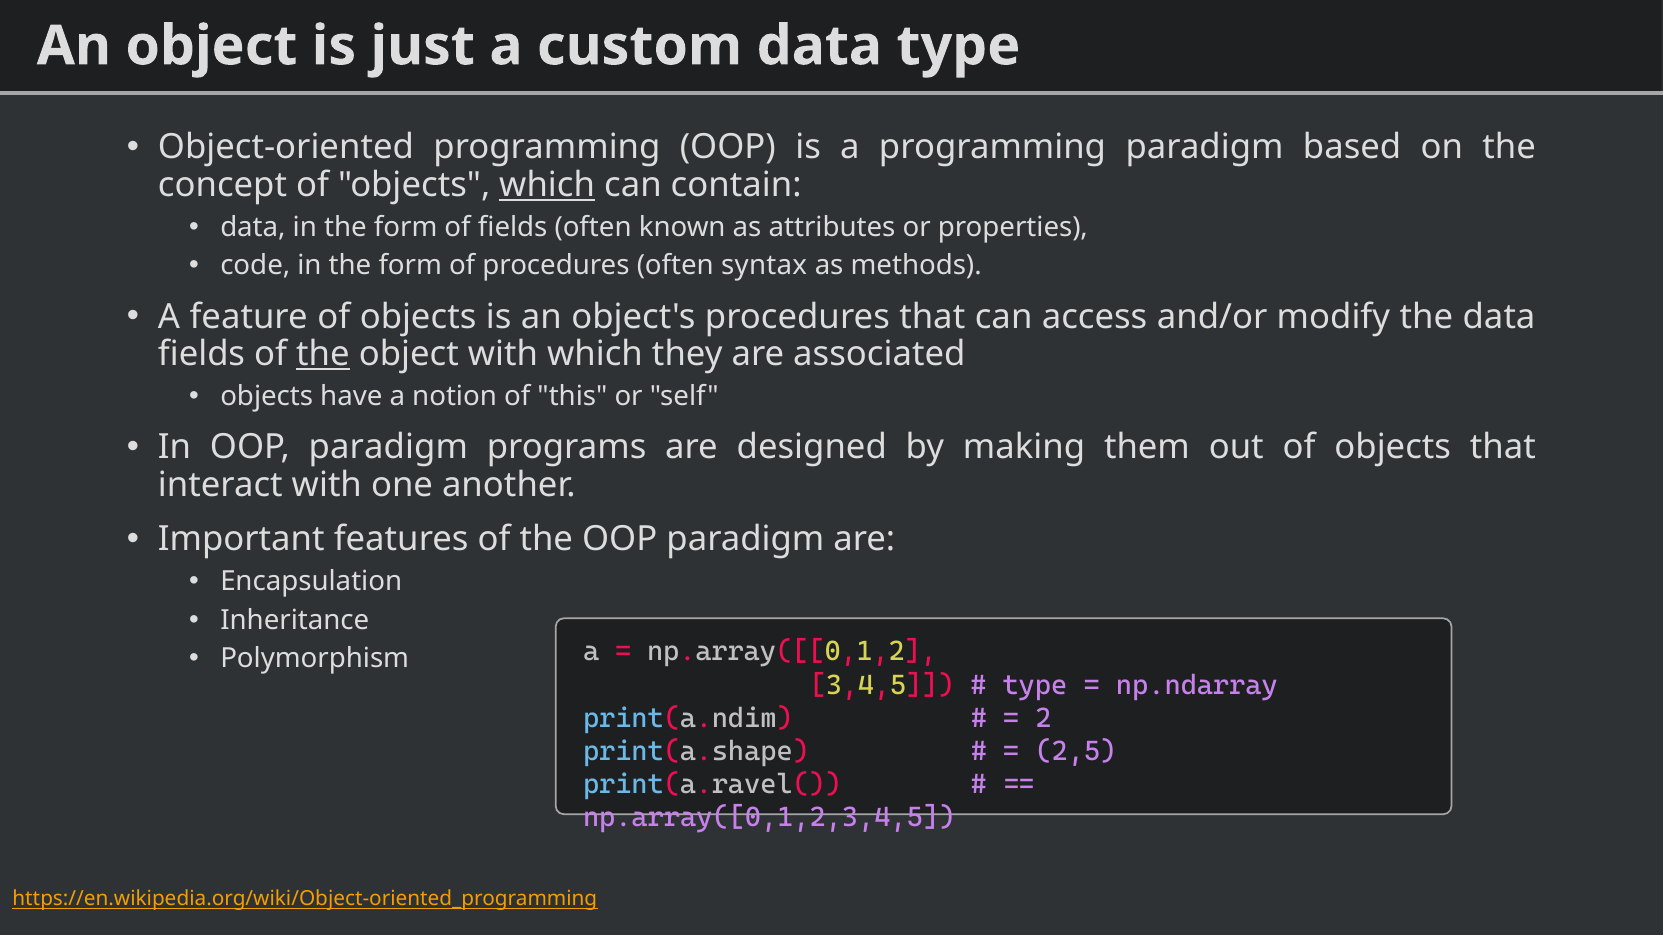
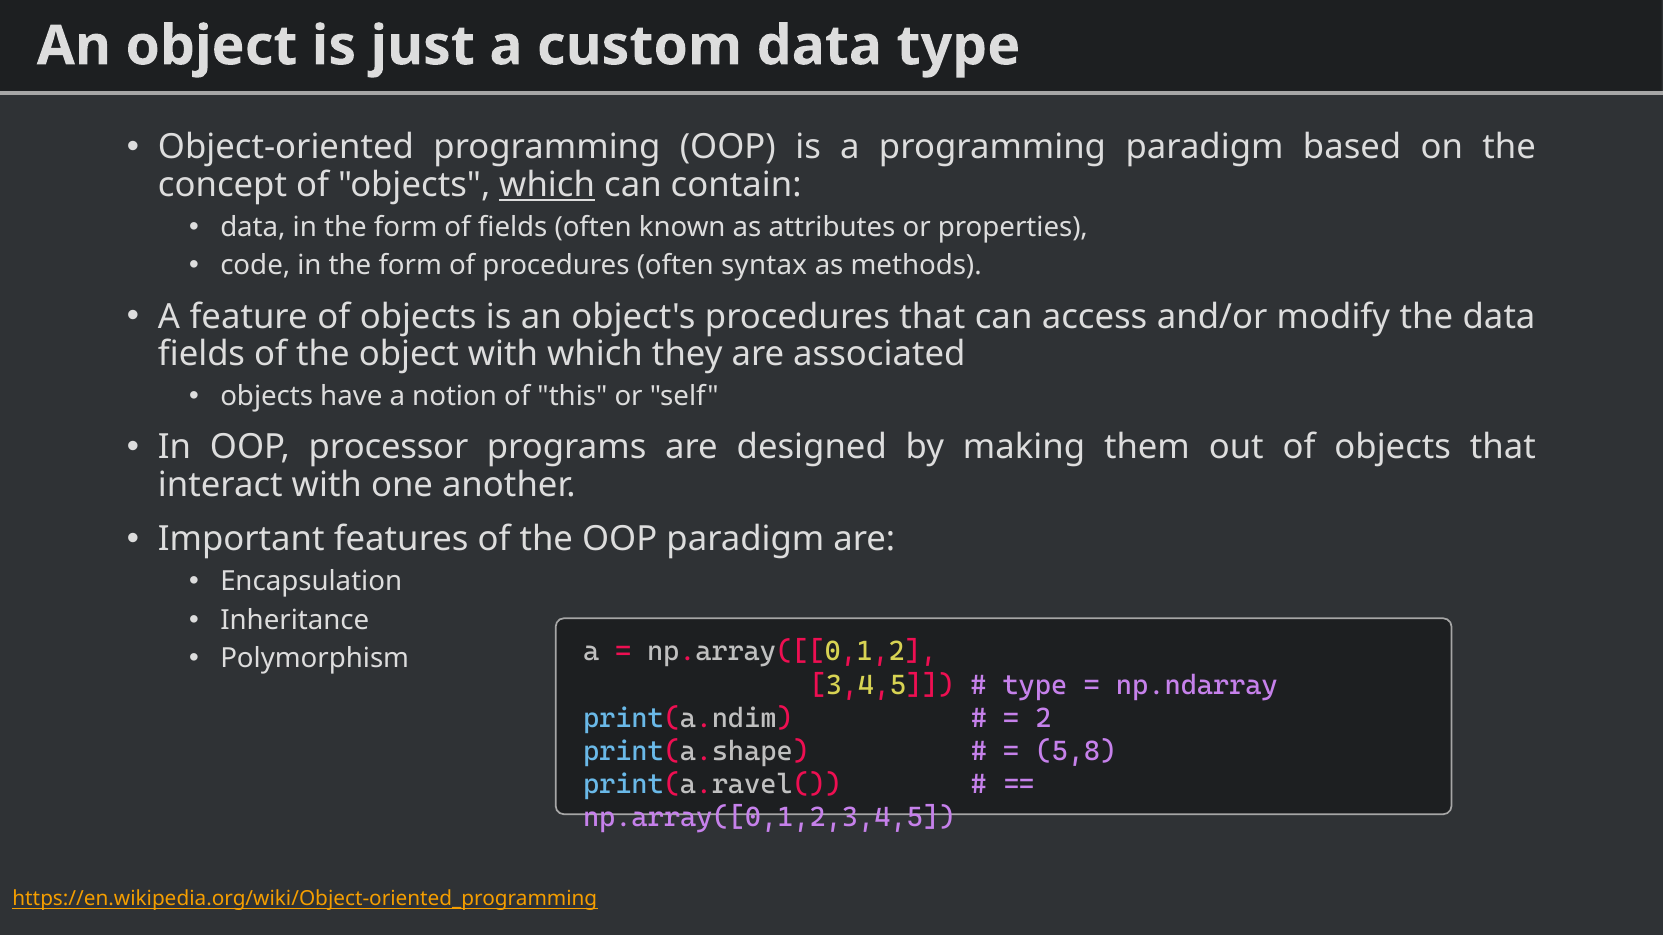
the underline: present -> none (323, 354)
In OOP paradigm: paradigm -> processor (389, 448)
2,5: 2,5 -> 5,8 (1076, 752)
